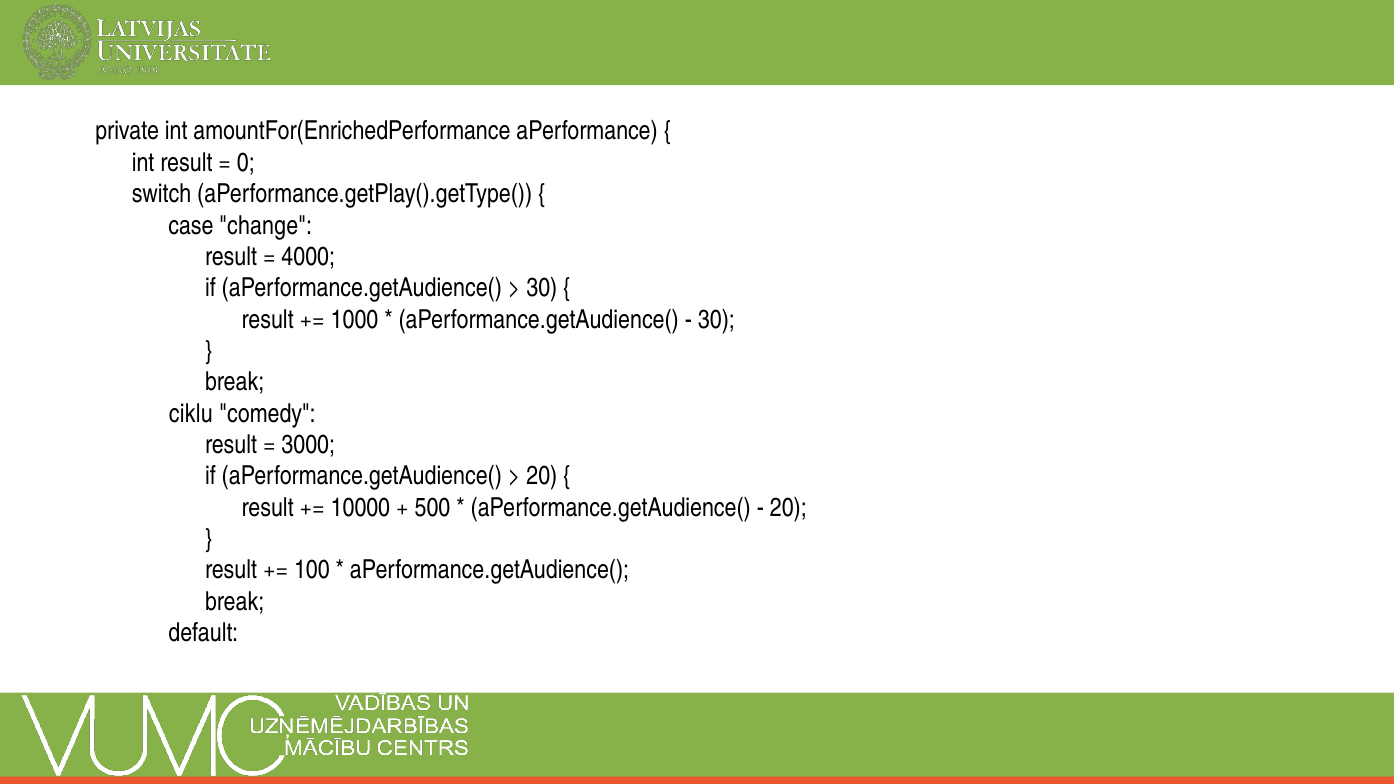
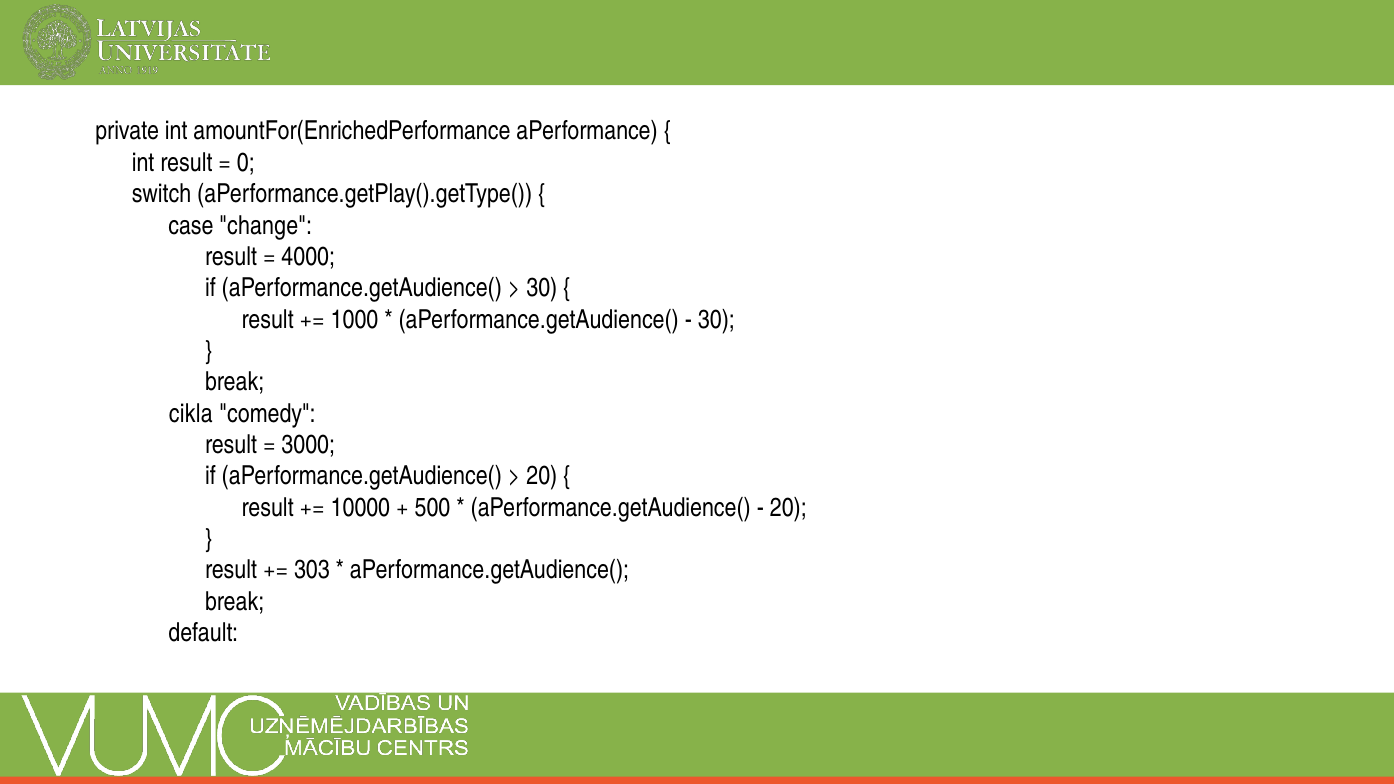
ciklu: ciklu -> cikla (191, 414)
100: 100 -> 303 (312, 570)
